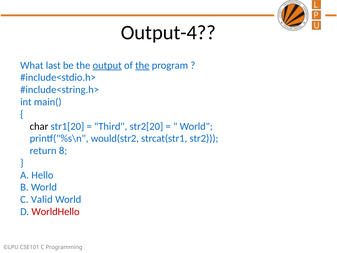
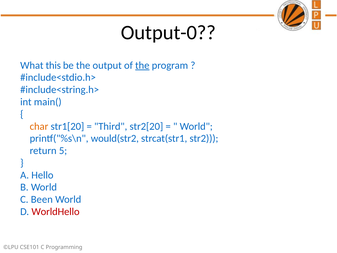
Output-4: Output-4 -> Output-0 (168, 33)
last: last -> this (53, 65)
output underline: present -> none (107, 65)
char colour: black -> orange (39, 126)
8: 8 -> 5 (63, 151)
Valid: Valid -> Been (42, 199)
